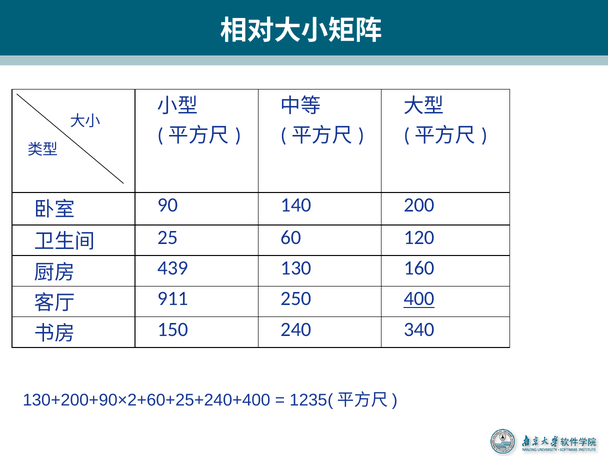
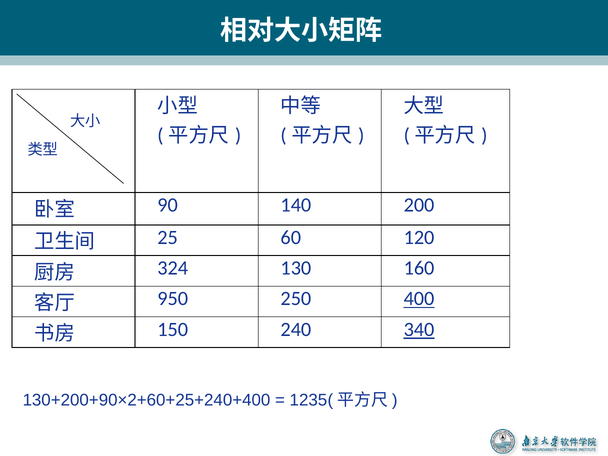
439: 439 -> 324 (173, 268)
911: 911 -> 950 (173, 299)
340 underline: none -> present (419, 329)
